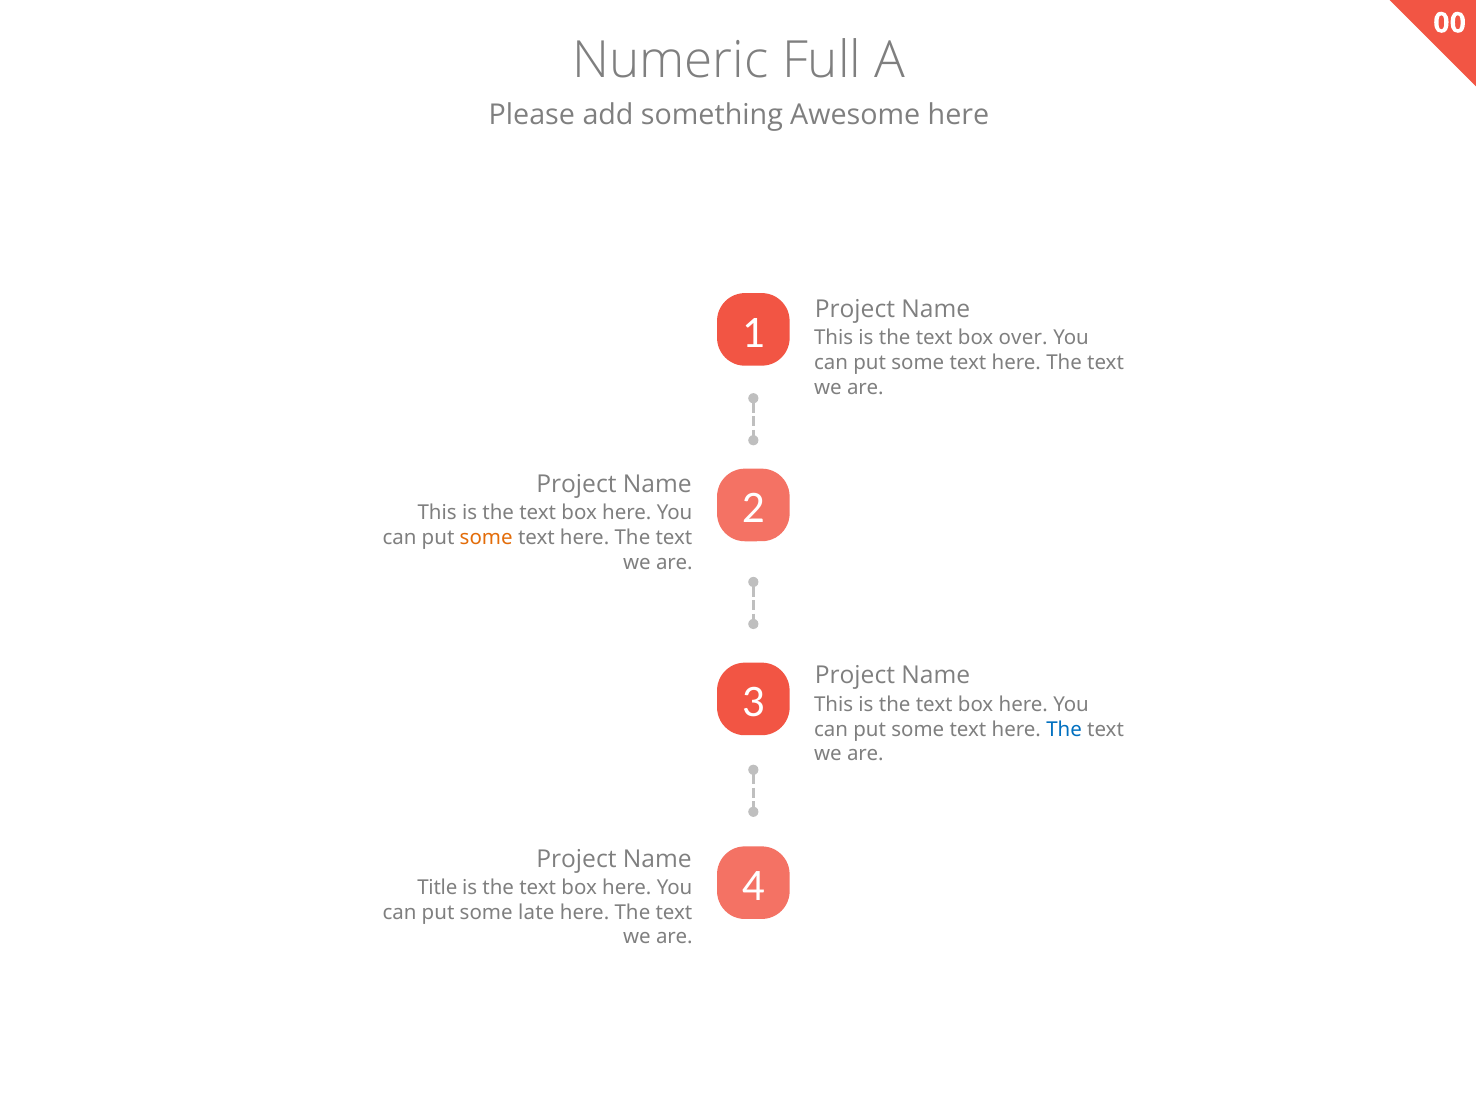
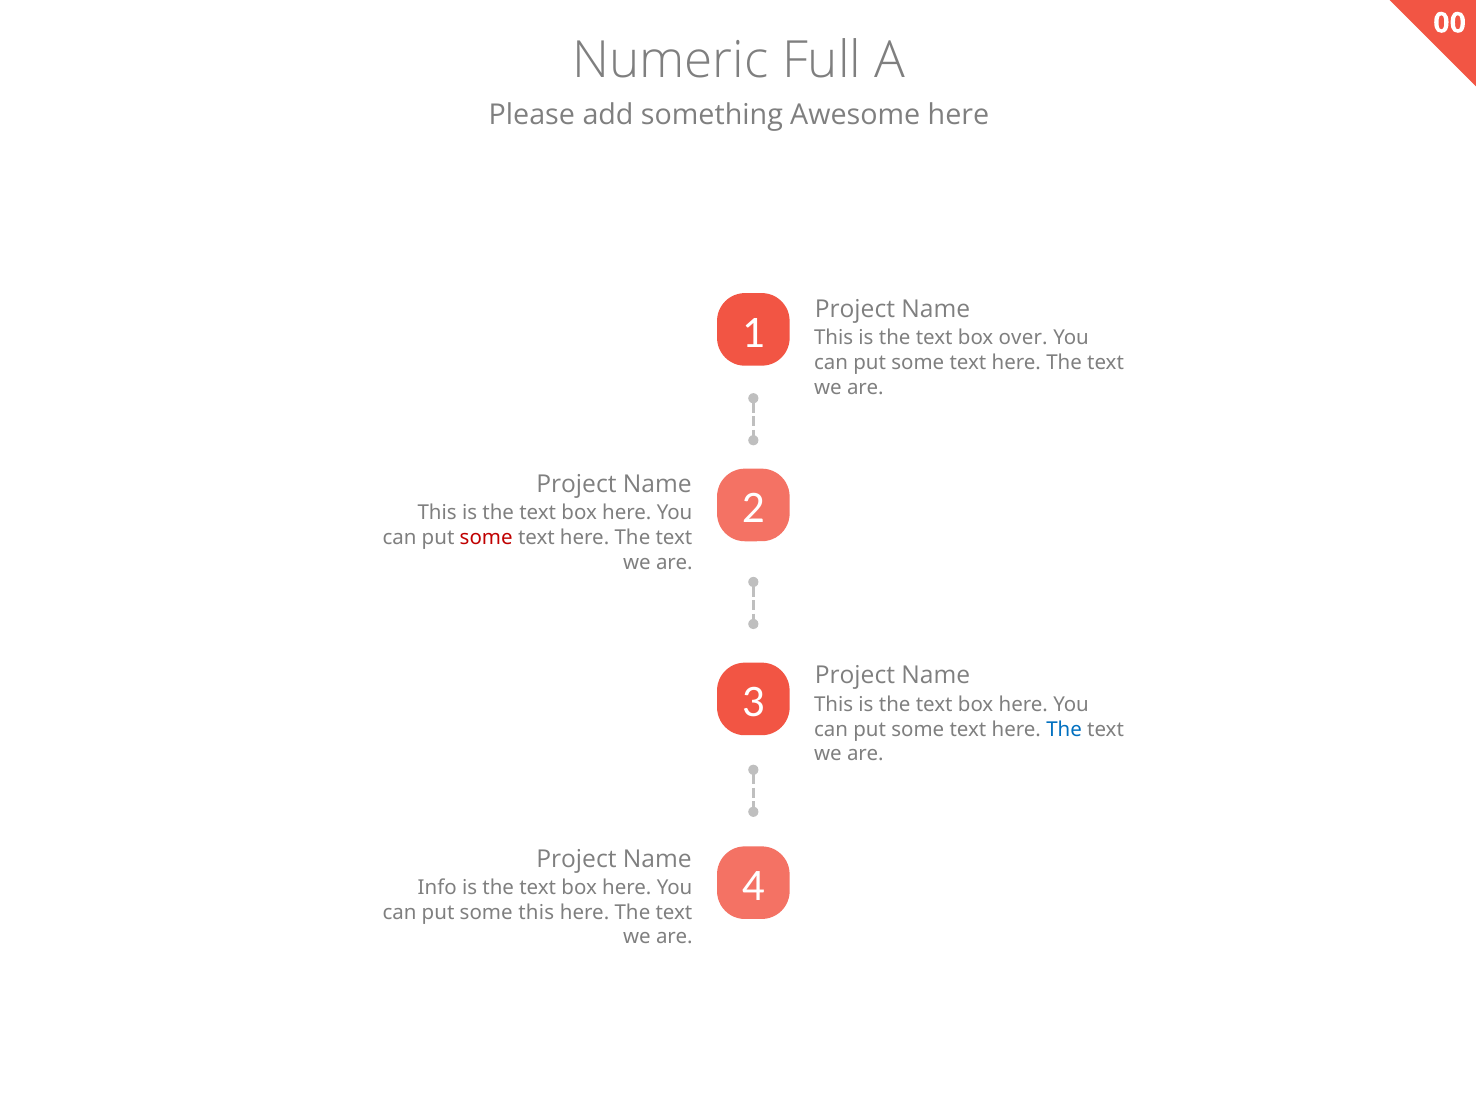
some colour: orange -> red (486, 538)
Title: Title -> Info (437, 888)
some late: late -> this (536, 912)
